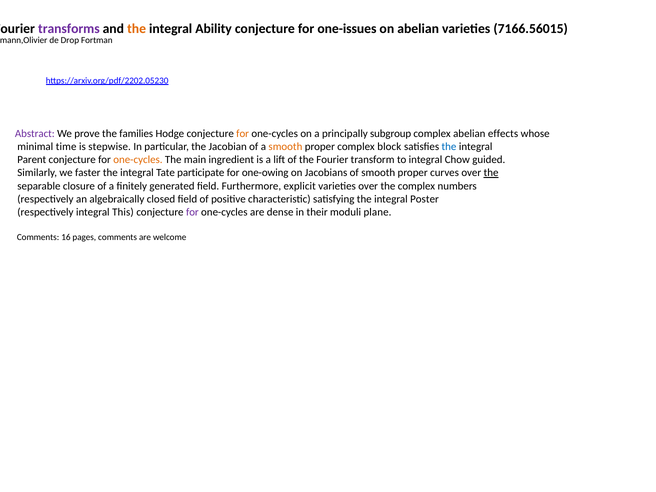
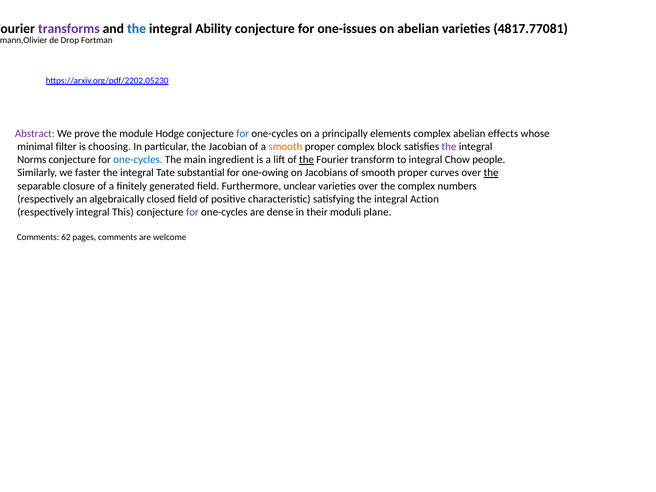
the colour: orange -> blue (137, 29)
7166.56015: 7166.56015 -> 4817.77081 (531, 29)
families: families -> module (136, 134)
for colour: orange -> blue (243, 134)
subgroup: subgroup -> elements (391, 134)
time: time -> filter (66, 147)
stepwise: stepwise -> choosing (110, 147)
the colour: blue -> purple (449, 147)
Parent: Parent -> Norms (32, 160)
one-cycles colour: orange -> blue (138, 160)
the underline: none -> present (307, 160)
guided: guided -> people (489, 160)
participate: participate -> substantial (201, 173)
explicit: explicit -> unclear (300, 186)
Poster: Poster -> Action (425, 199)
16: 16 -> 62 (66, 237)
